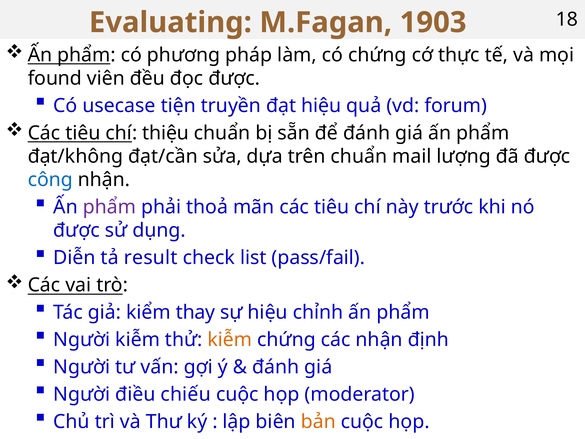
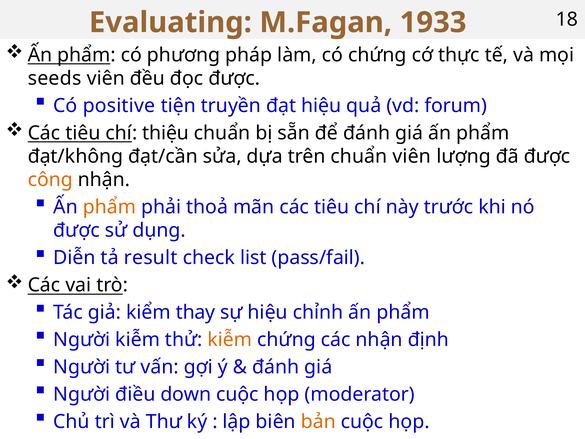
1903: 1903 -> 1933 (433, 22)
found: found -> seeds (55, 78)
usecase: usecase -> positive (119, 106)
chuẩn mail: mail -> viên (412, 156)
công colour: blue -> orange (50, 180)
phẩm colour: purple -> orange (109, 207)
chiếu: chiếu -> down (186, 394)
